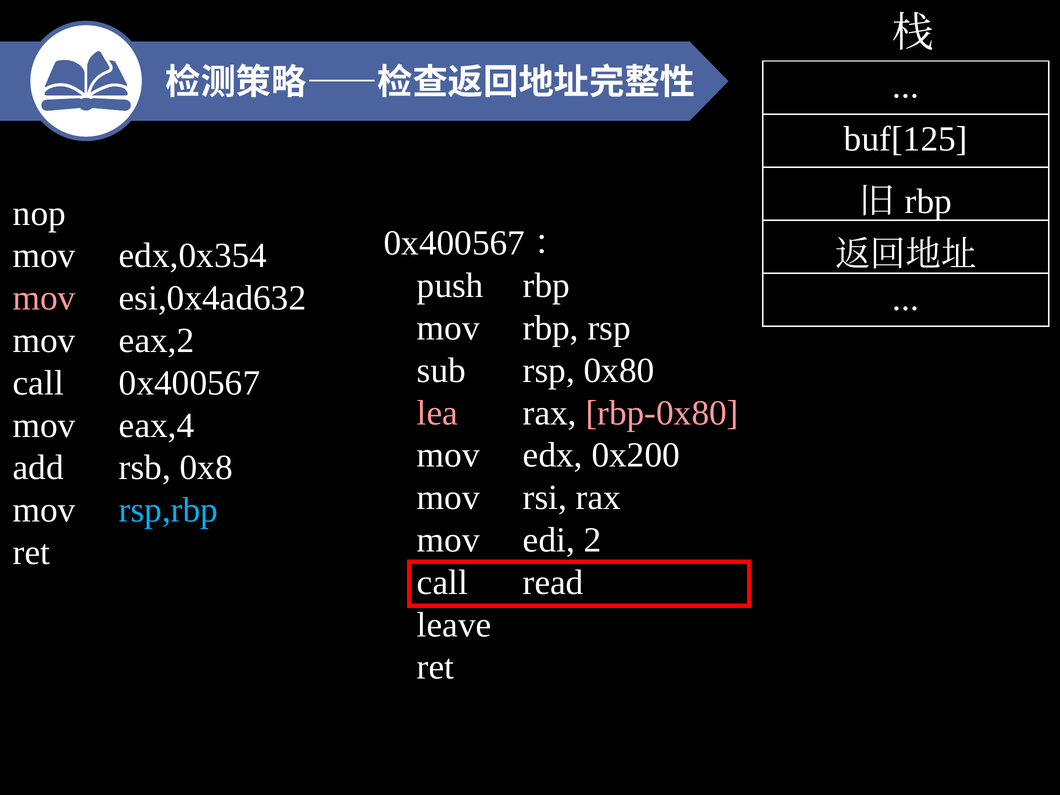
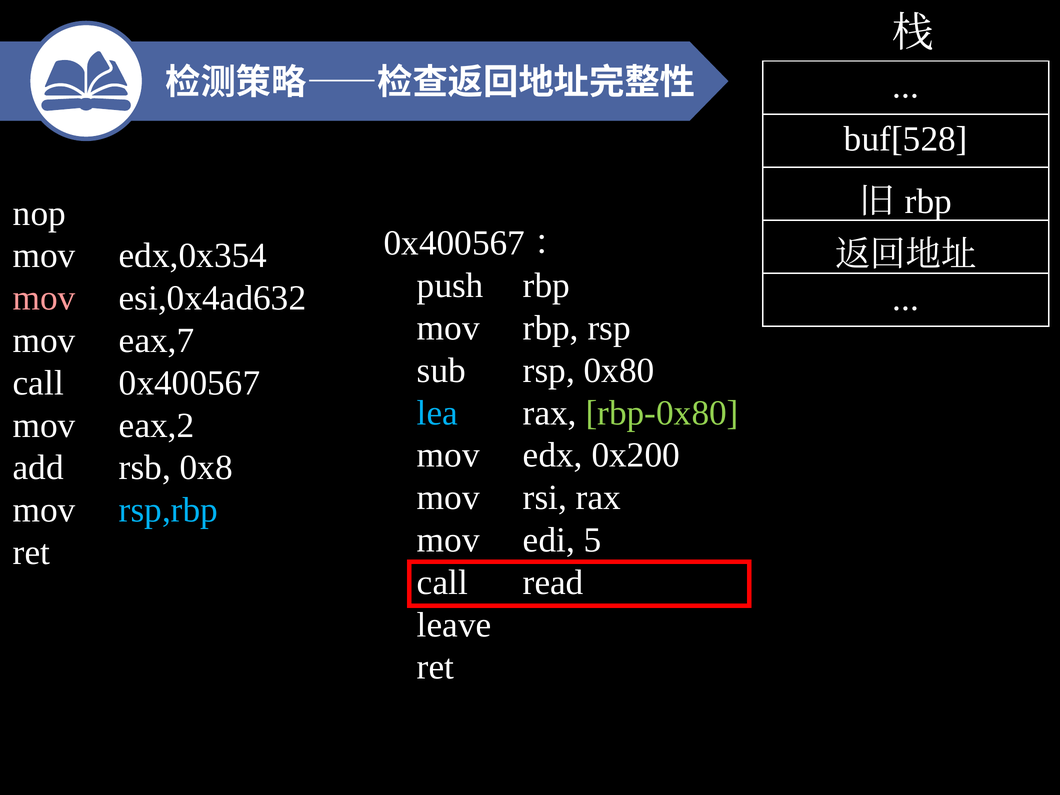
buf[125: buf[125 -> buf[528 (906, 139)
eax,2: eax,2 -> eax,7 (157, 341)
lea colour: pink -> light blue (437, 413)
rbp-0x80 colour: pink -> light green (662, 413)
eax,4: eax,4 -> eax,2 (157, 425)
2: 2 -> 5 (593, 540)
